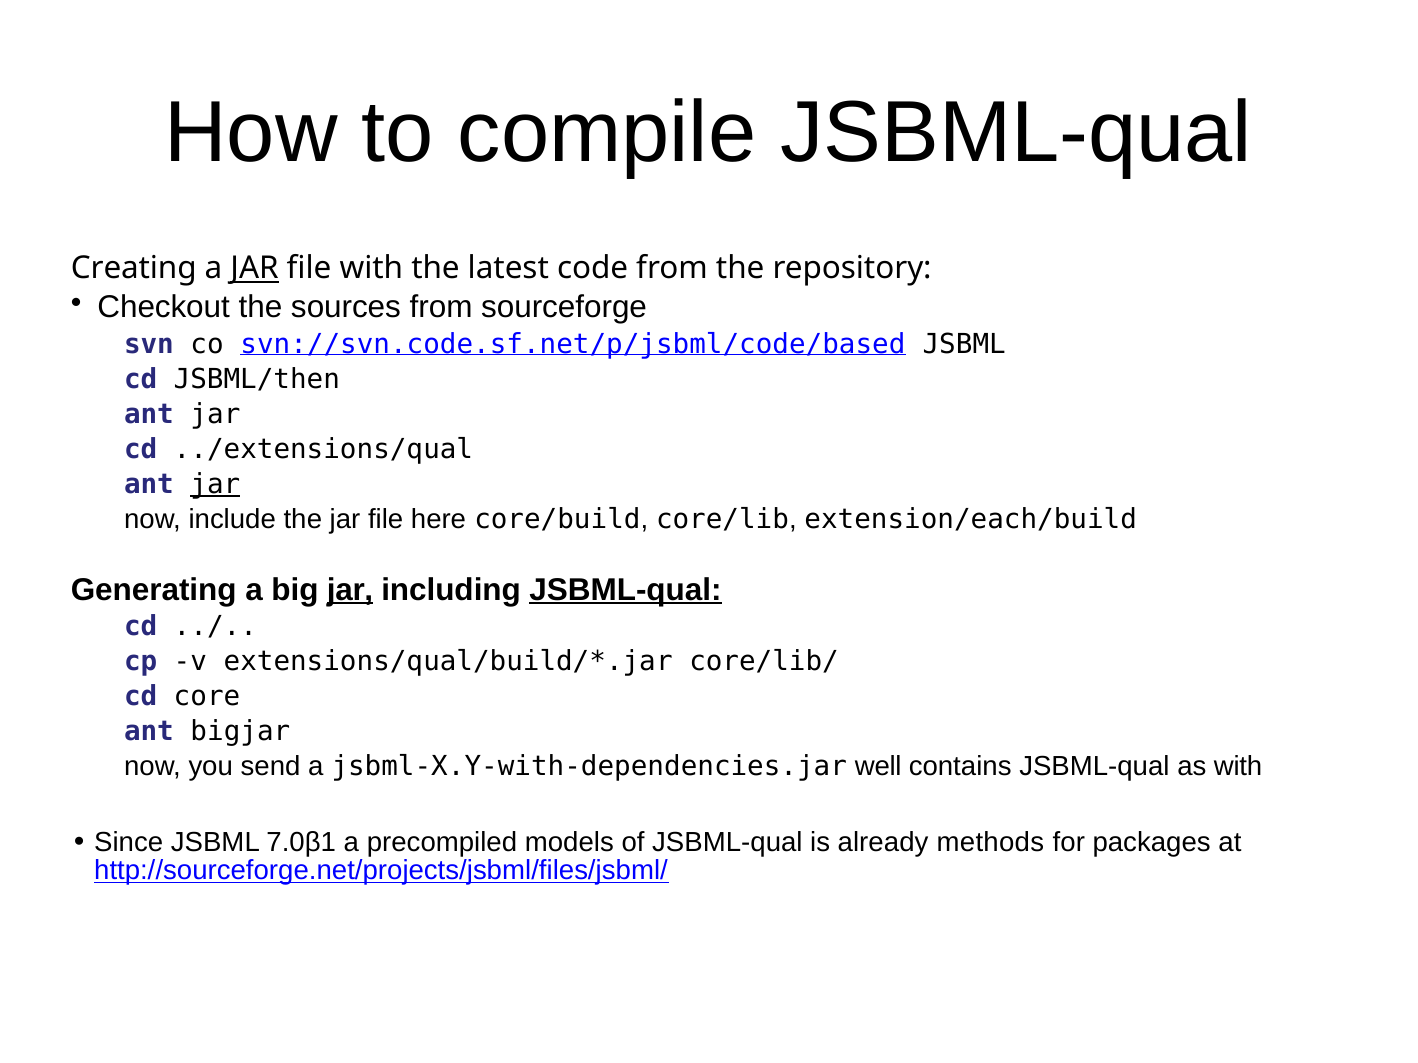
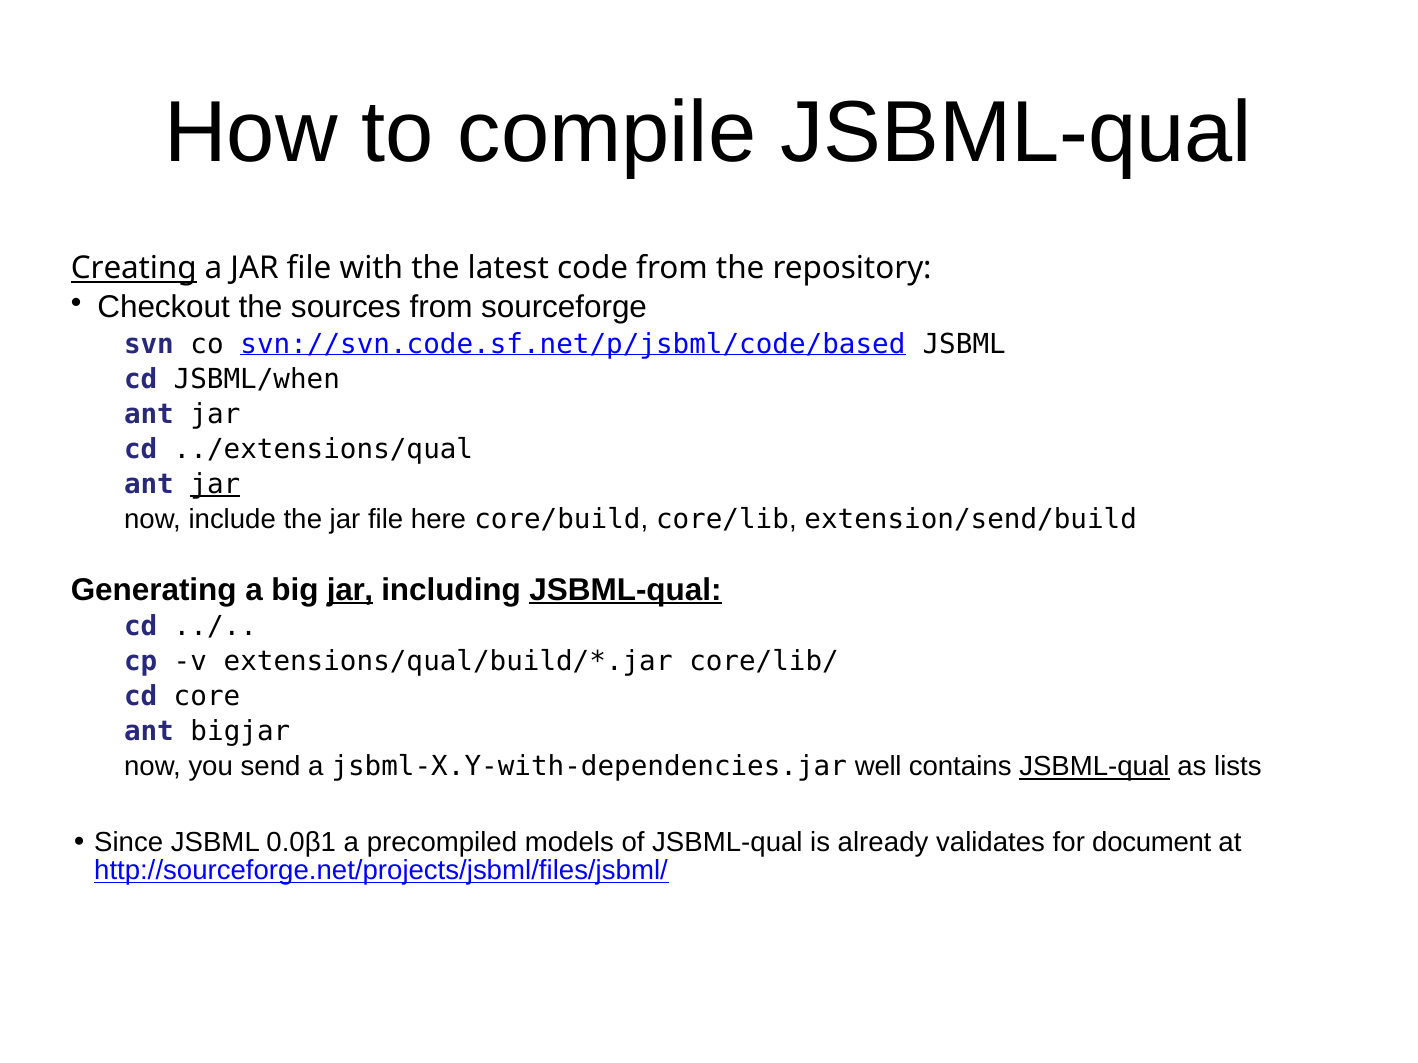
Creating underline: none -> present (134, 269)
JAR underline: present -> none (255, 269)
JSBML/then: JSBML/then -> JSBML/when (257, 379)
extension/each/build: extension/each/build -> extension/send/build (971, 519)
JSBML-qual underline: none -> present (1094, 767)
as with: with -> lists (1238, 767)
7.0β1: 7.0β1 -> 0.0β1 (301, 843)
methods: methods -> validates (991, 843)
packages: packages -> document (1152, 843)
